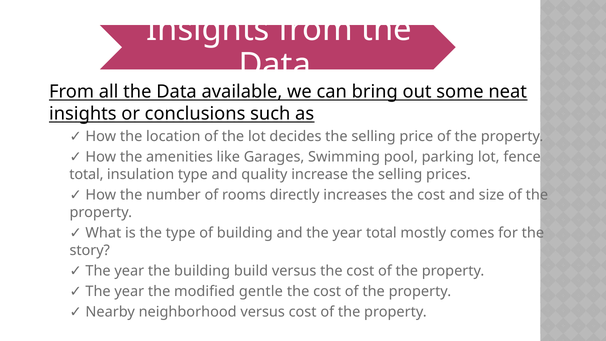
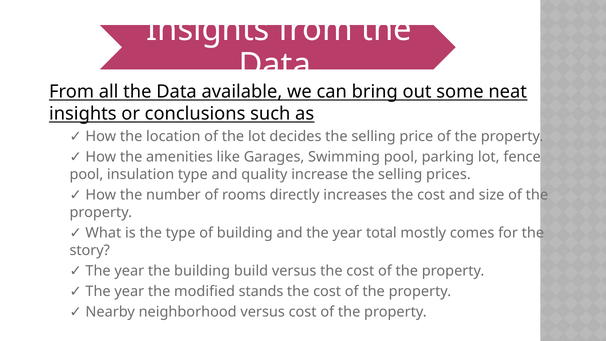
total: total -> pool (86, 174)
gentle: gentle -> stands (261, 291)
